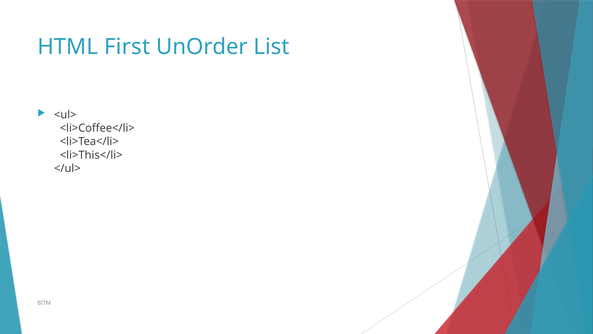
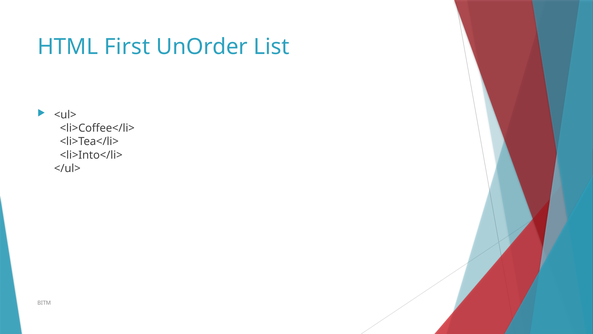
<li>This</li>: <li>This</li> -> <li>Into</li> (91, 155)
